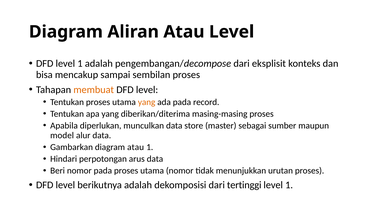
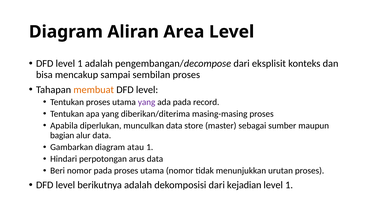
Aliran Atau: Atau -> Area (184, 32)
yang colour: orange -> purple (147, 102)
model: model -> bagian (62, 136)
tertinggi: tertinggi -> kejadian (244, 185)
